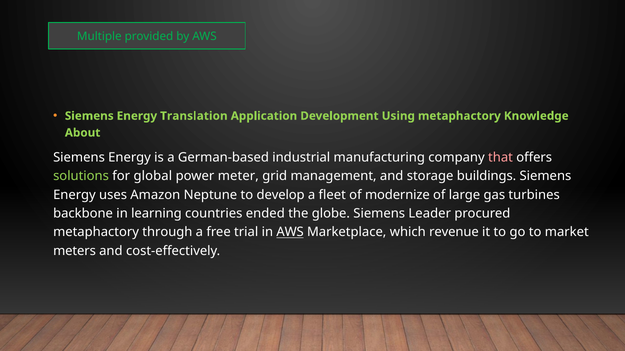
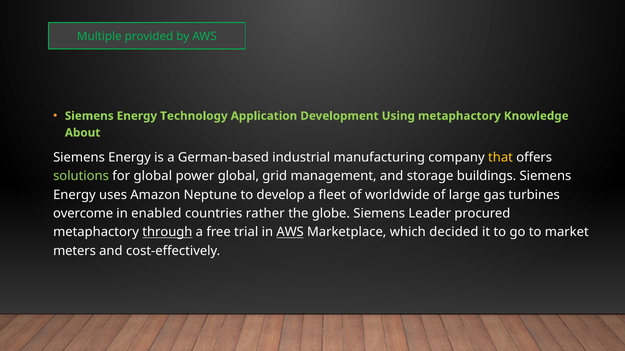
Translation: Translation -> Technology (194, 116)
that colour: pink -> yellow (501, 158)
power meter: meter -> global (238, 176)
modernize: modernize -> worldwide (397, 195)
backbone: backbone -> overcome (83, 214)
learning: learning -> enabled (156, 214)
ended: ended -> rather (265, 214)
through underline: none -> present (167, 233)
revenue: revenue -> decided (454, 233)
